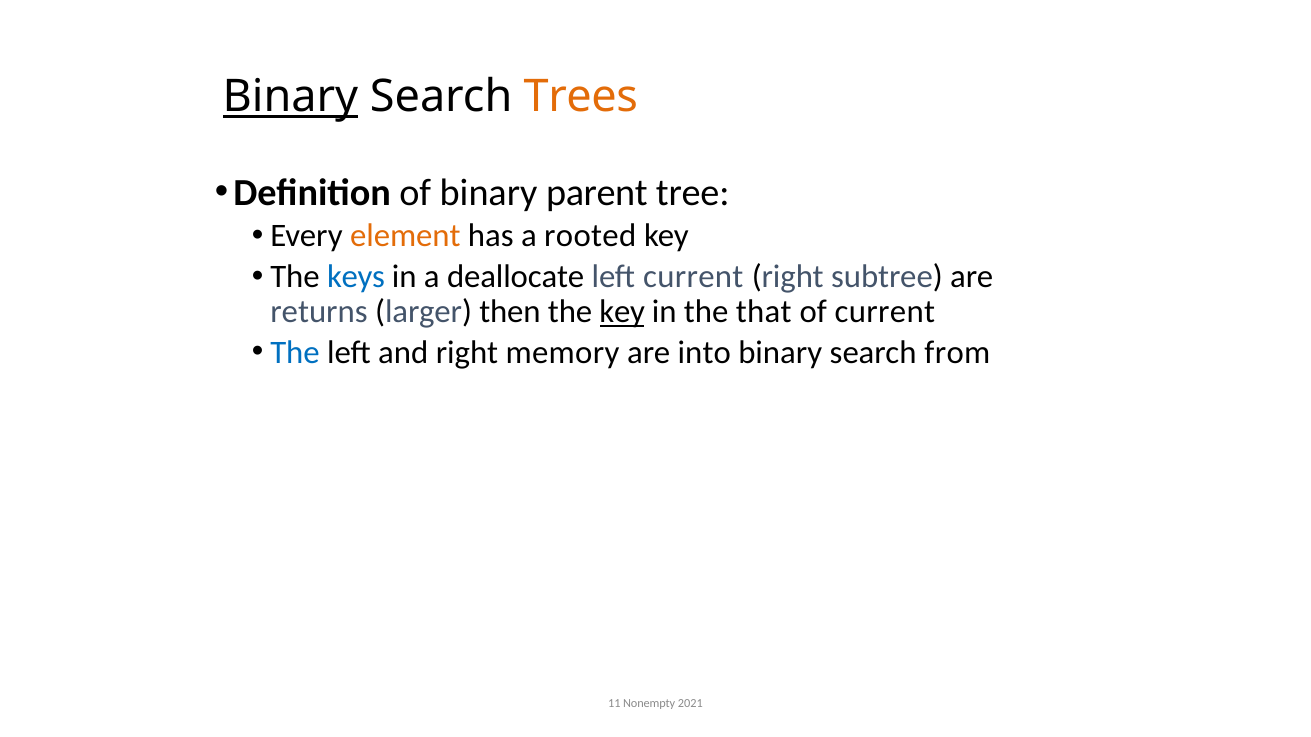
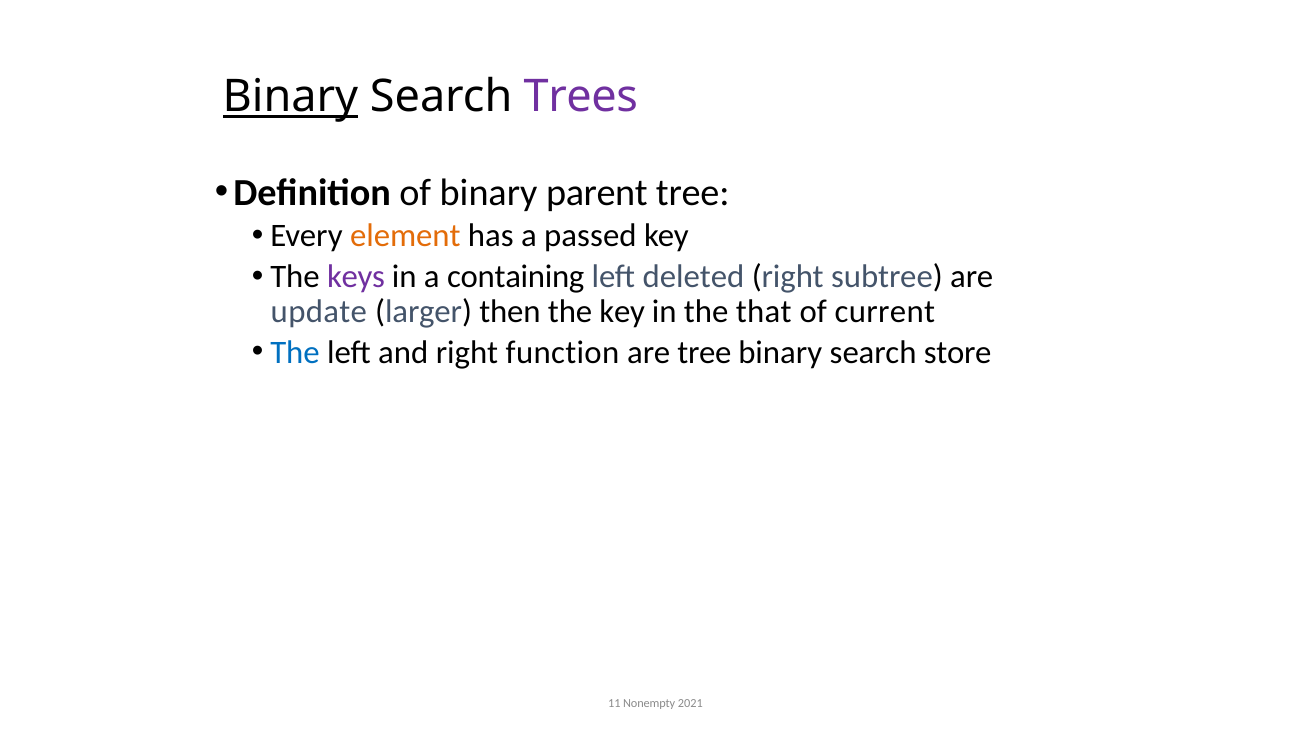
Trees colour: orange -> purple (581, 97)
rooted: rooted -> passed (590, 236)
keys colour: blue -> purple (356, 277)
deallocate: deallocate -> containing (516, 277)
left current: current -> deleted (693, 277)
returns: returns -> update (319, 312)
key underline: present -> none (622, 312)
memory: memory -> function (562, 353)
are into: into -> tree (704, 353)
from: from -> store (958, 353)
